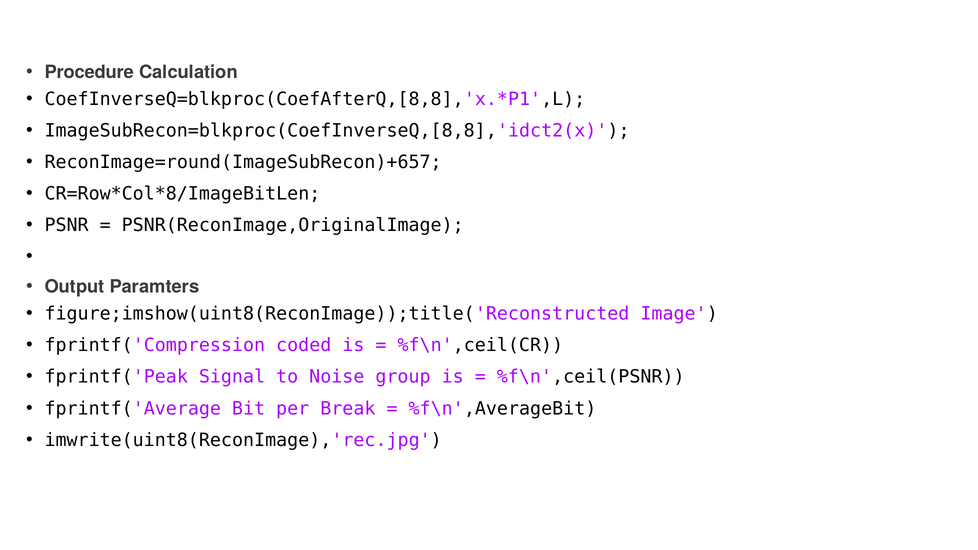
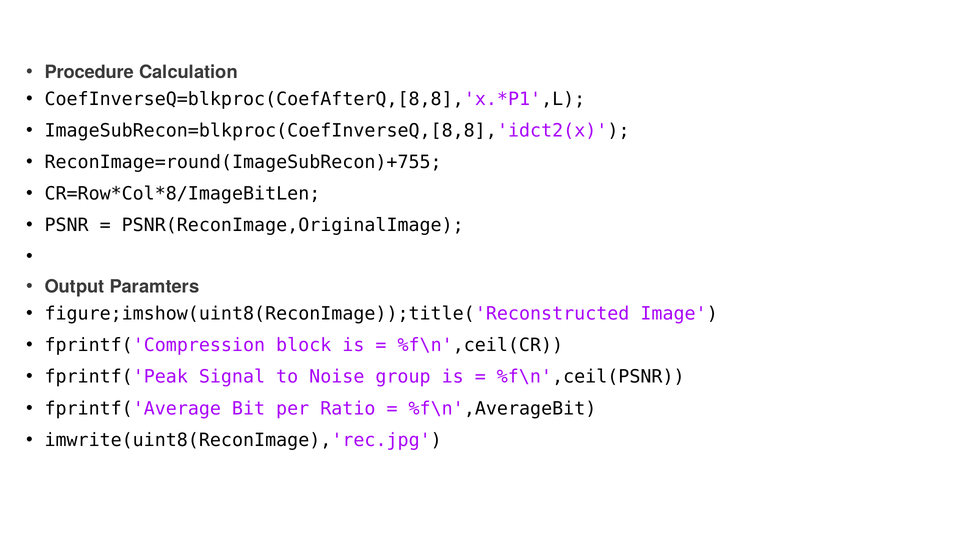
ReconImage=round(ImageSubRecon)+657: ReconImage=round(ImageSubRecon)+657 -> ReconImage=round(ImageSubRecon)+755 (243, 162)
coded: coded -> block (304, 345)
Break: Break -> Ratio (348, 409)
